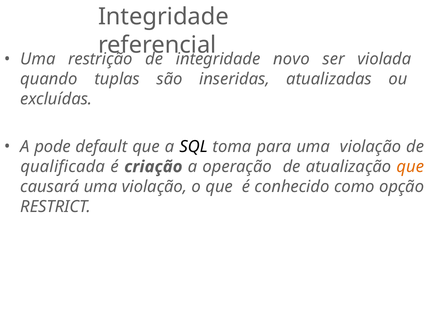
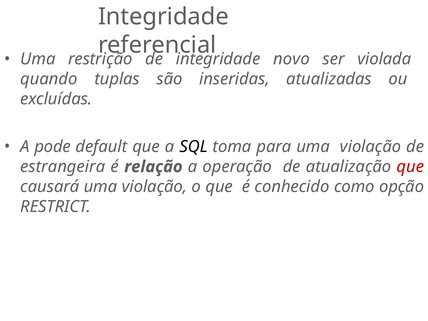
qualificada: qualificada -> estrangeira (63, 167)
criação: criação -> relação (153, 167)
que colour: orange -> red (410, 167)
